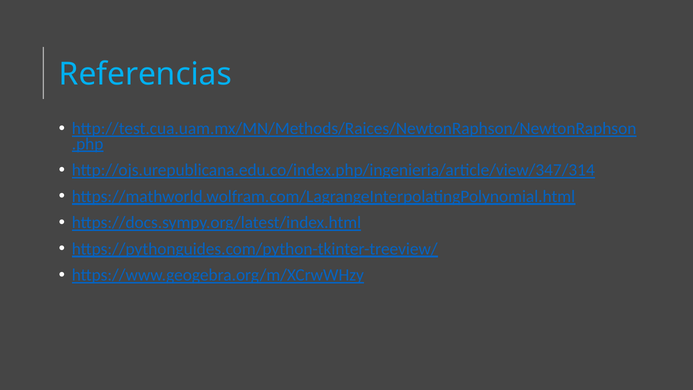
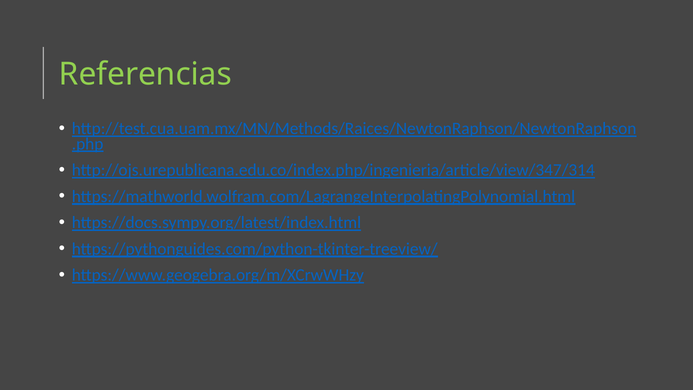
Referencias colour: light blue -> light green (145, 74)
